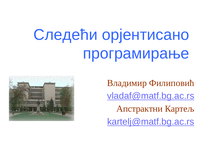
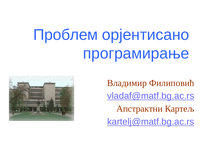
Следећи: Следећи -> Проблем (66, 35)
